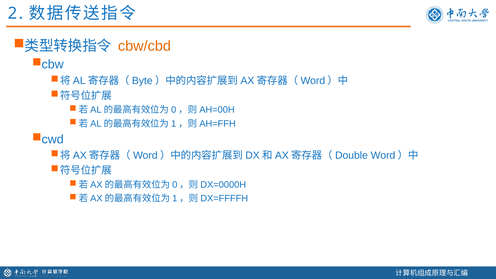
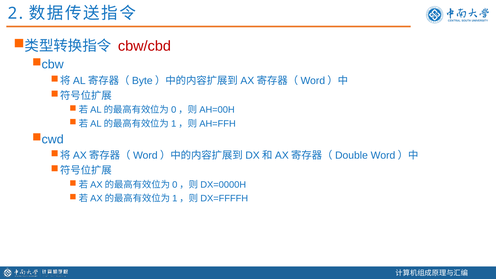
cbw/cbd colour: orange -> red (144, 46)
